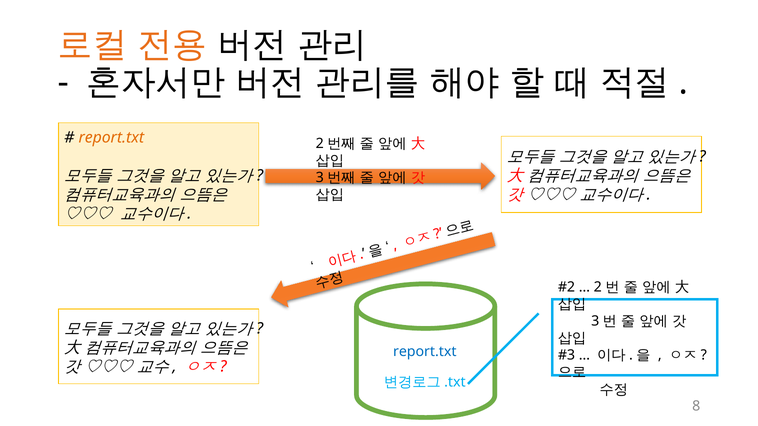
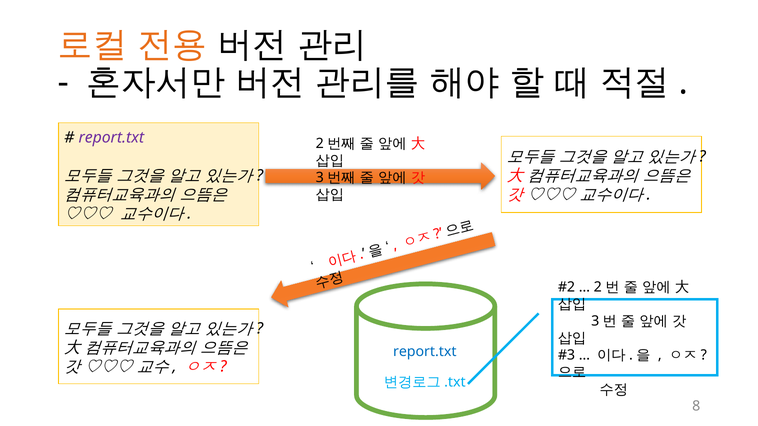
report.txt colour: orange -> purple (111, 138)
